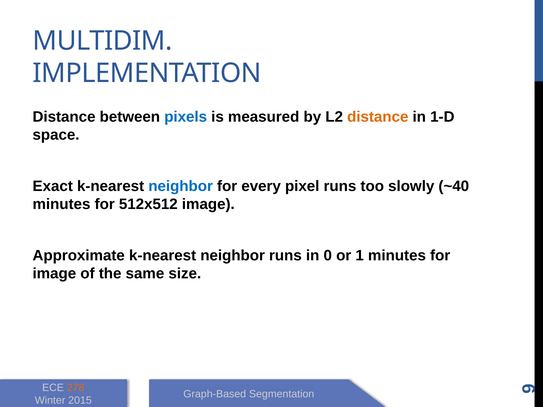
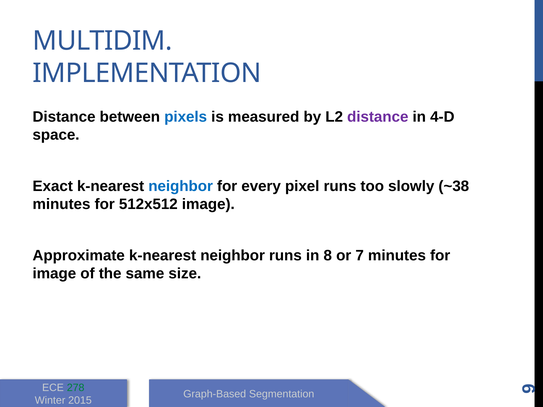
distance colour: orange -> purple (378, 117)
1-D: 1-D -> 4-D (442, 117)
~40: ~40 -> ~38 (454, 186)
0: 0 -> 8 (328, 256)
1: 1 -> 7 (360, 256)
278 colour: orange -> green (76, 388)
